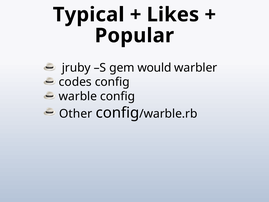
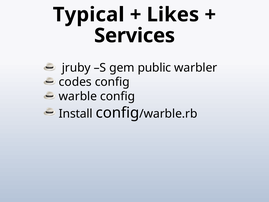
Popular: Popular -> Services (135, 36)
would: would -> public (154, 68)
Other: Other -> Install (76, 114)
